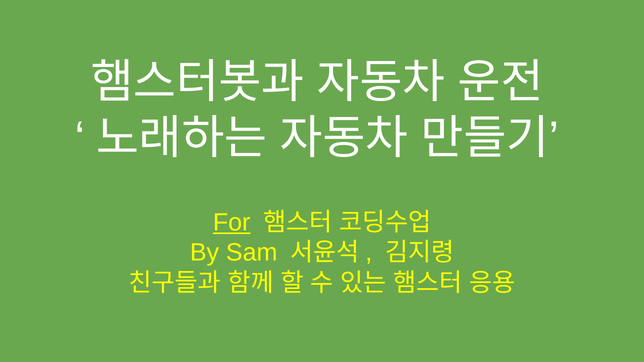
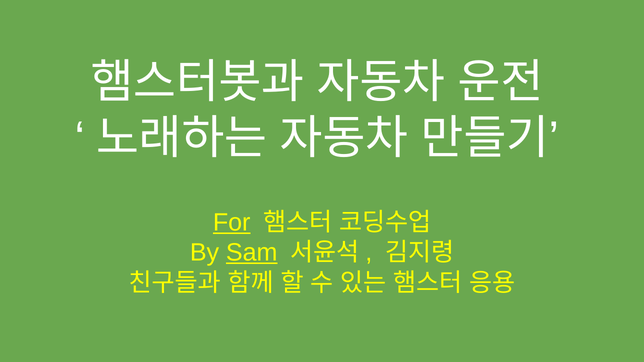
Sam underline: none -> present (252, 253)
